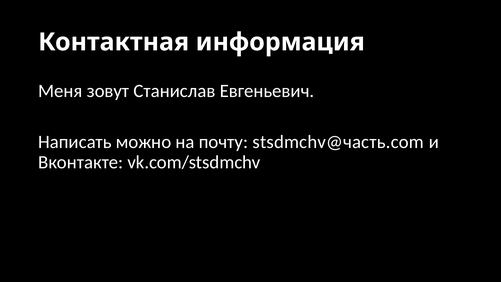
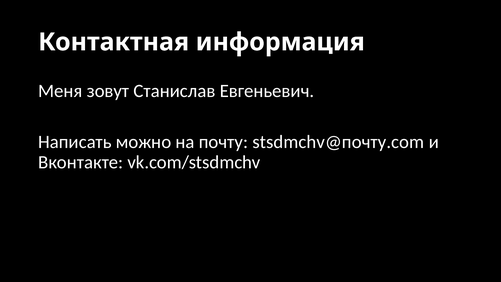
stsdmchv@часть.com: stsdmchv@часть.com -> stsdmchv@почту.com (338, 142)
